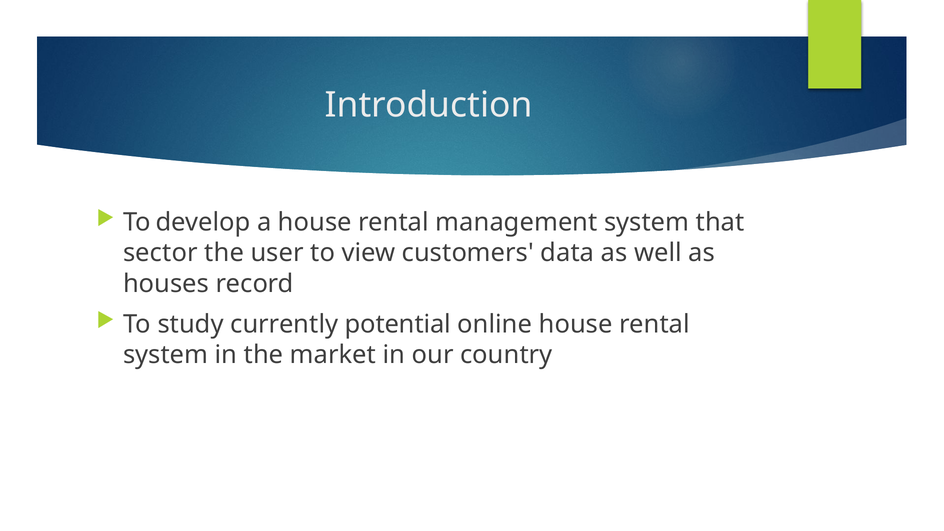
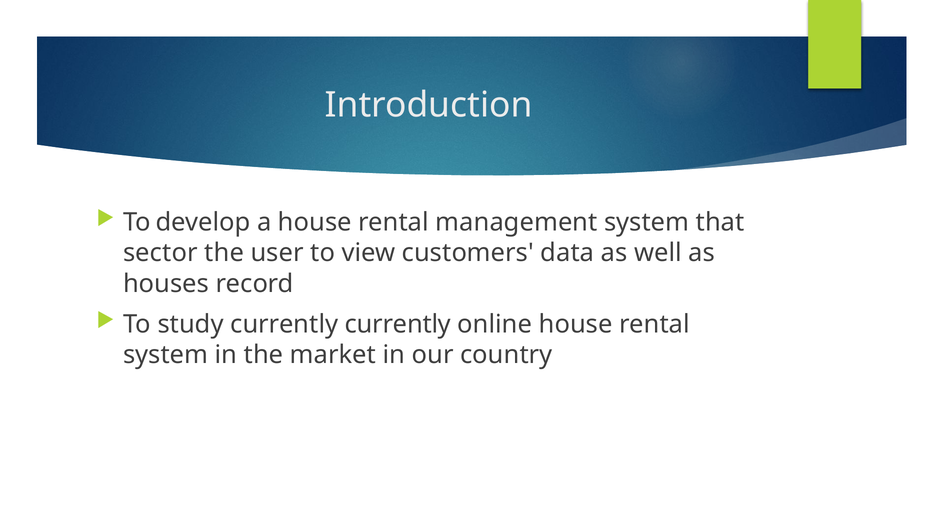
currently potential: potential -> currently (398, 324)
